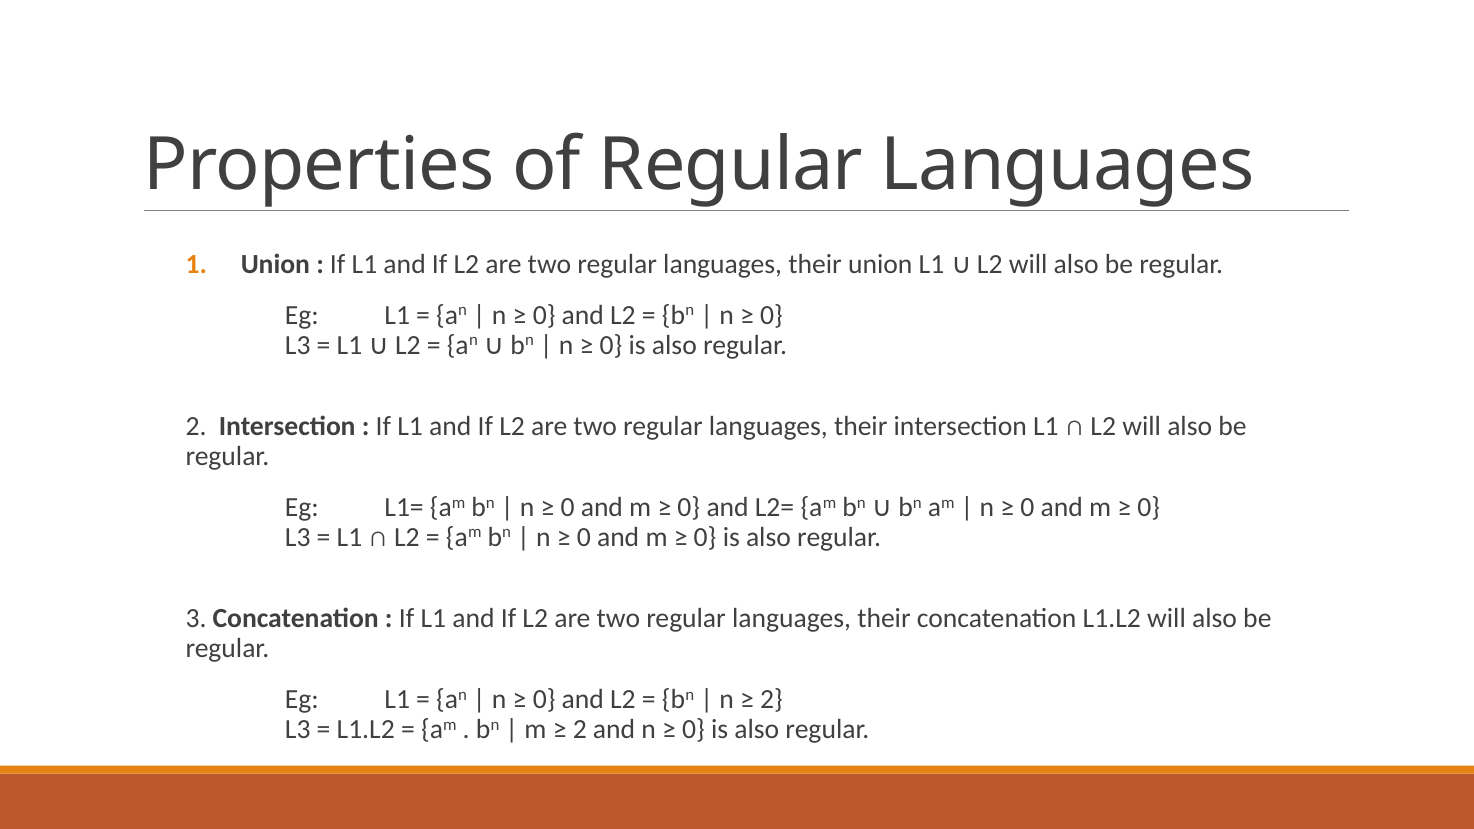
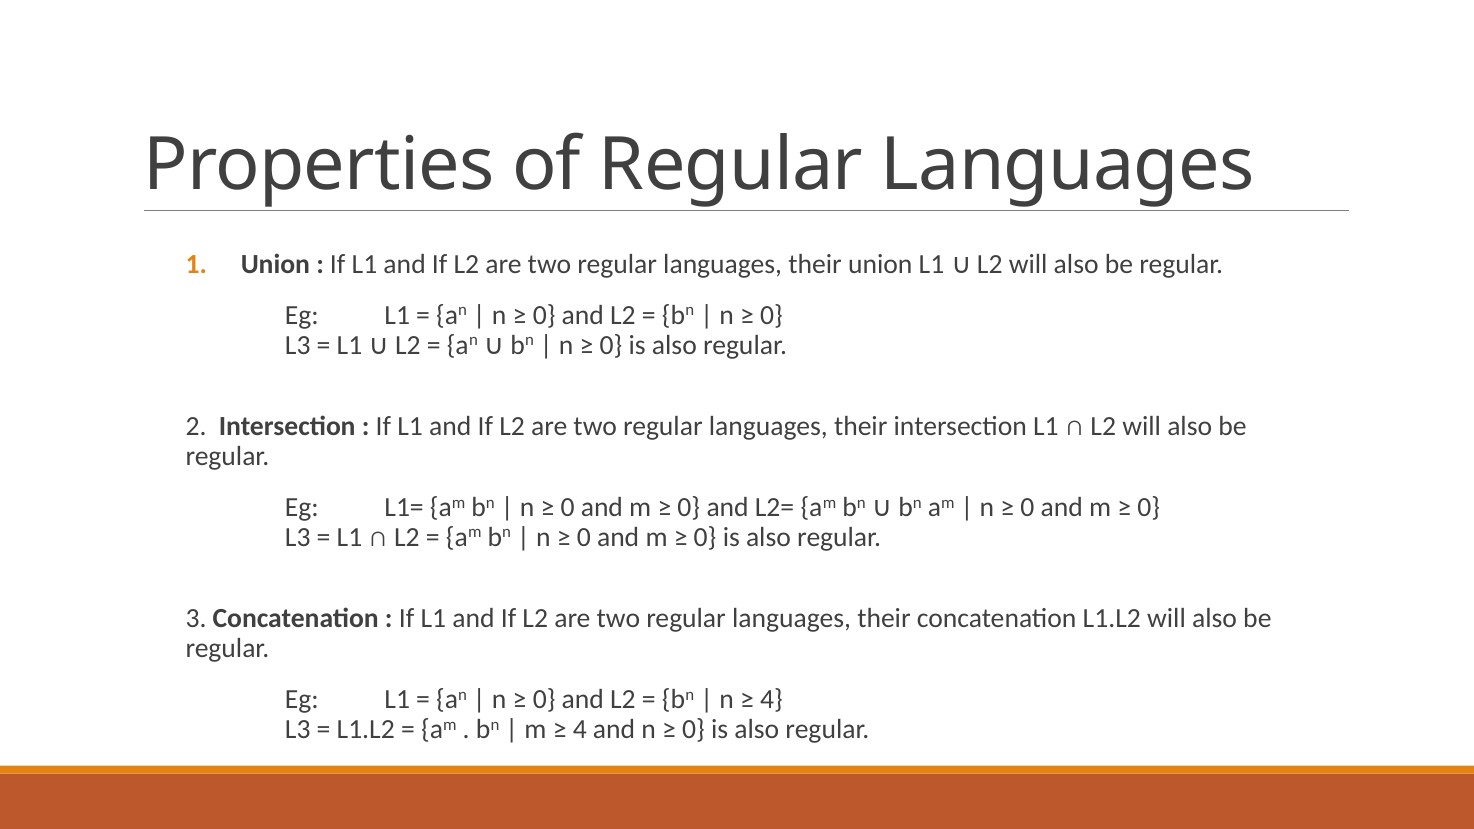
2: 2 -> 4 (771, 700)
2: 2 -> 4 (580, 730)
